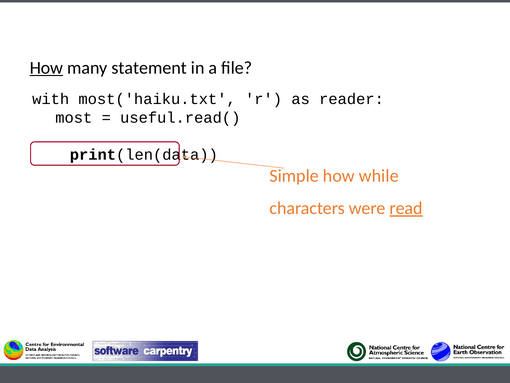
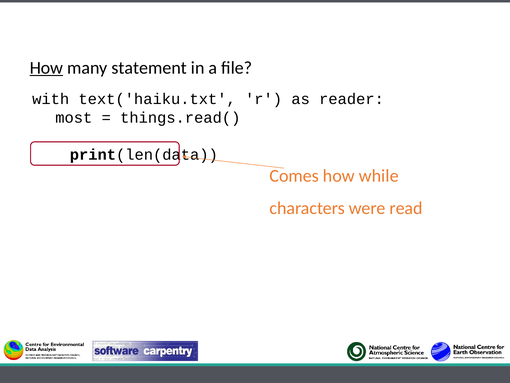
most('haiku.txt: most('haiku.txt -> text('haiku.txt (157, 99)
useful.read(: useful.read( -> things.read( (180, 117)
Simple: Simple -> Comes (294, 176)
read underline: present -> none (406, 208)
